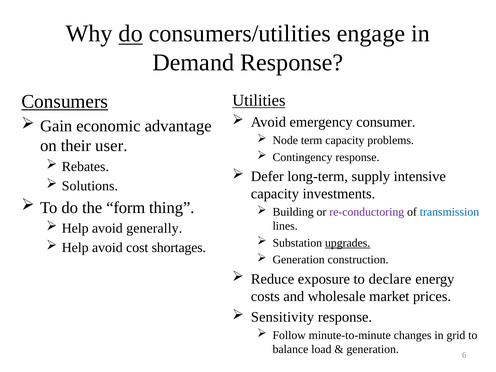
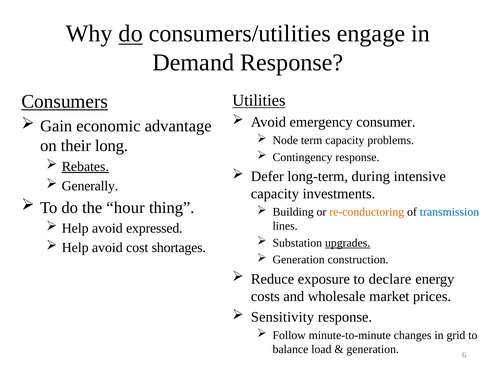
user: user -> long (111, 146)
Rebates underline: none -> present (85, 167)
supply: supply -> during (371, 176)
Solutions: Solutions -> Generally (90, 186)
form: form -> hour (126, 208)
re-conductoring colour: purple -> orange (367, 212)
generally: generally -> expressed (154, 228)
